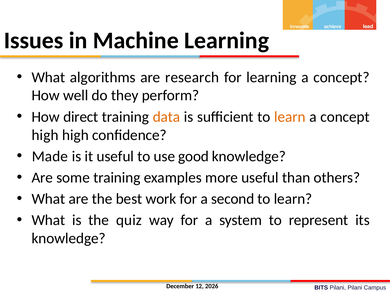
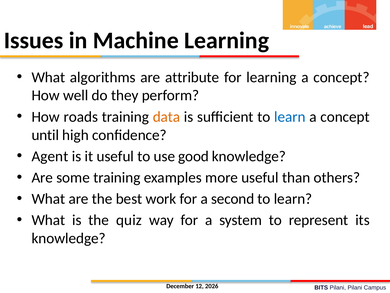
research: research -> attribute (192, 77)
direct: direct -> roads (81, 117)
learn colour: orange -> blue (290, 117)
high: high -> until (45, 135)
Made: Made -> Agent (50, 156)
